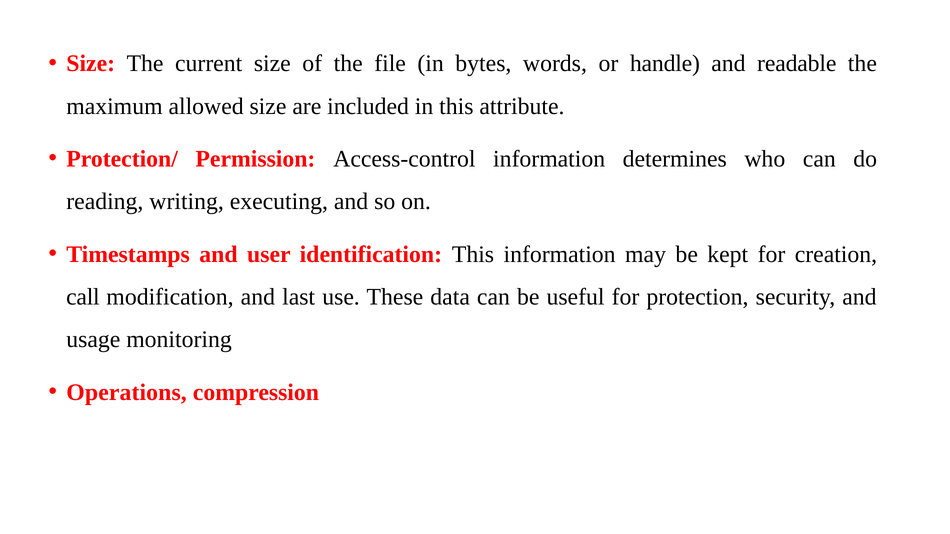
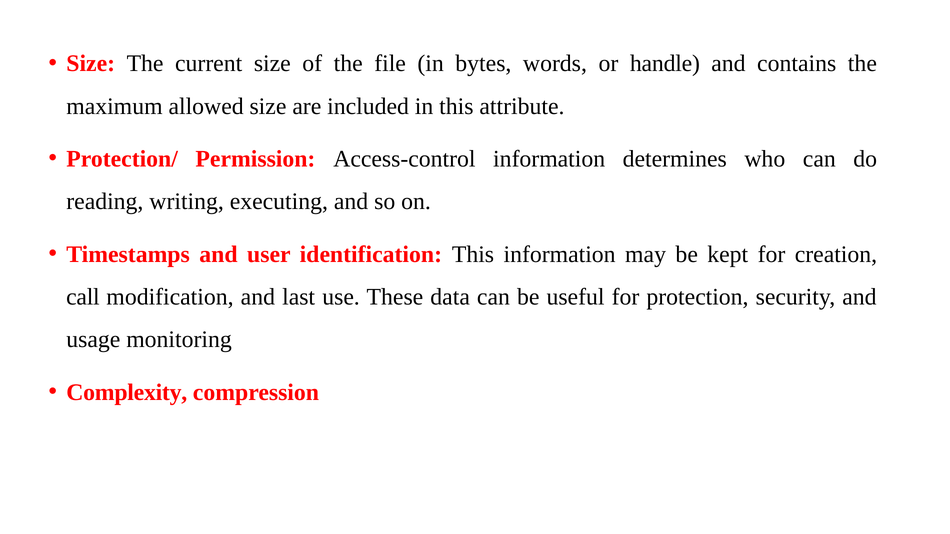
readable: readable -> contains (797, 64)
Operations: Operations -> Complexity (127, 393)
